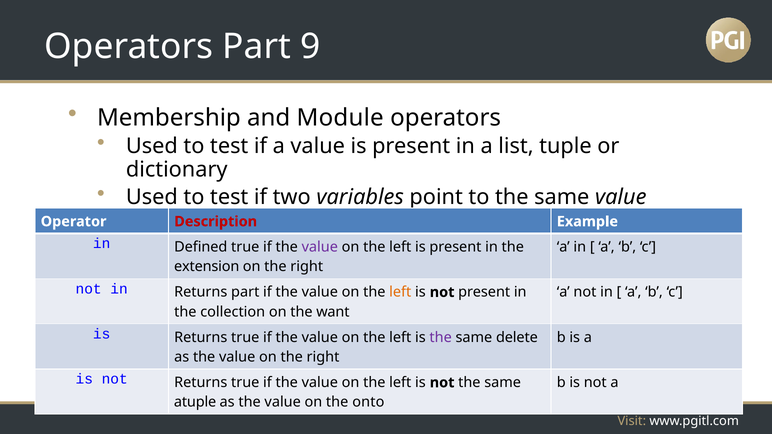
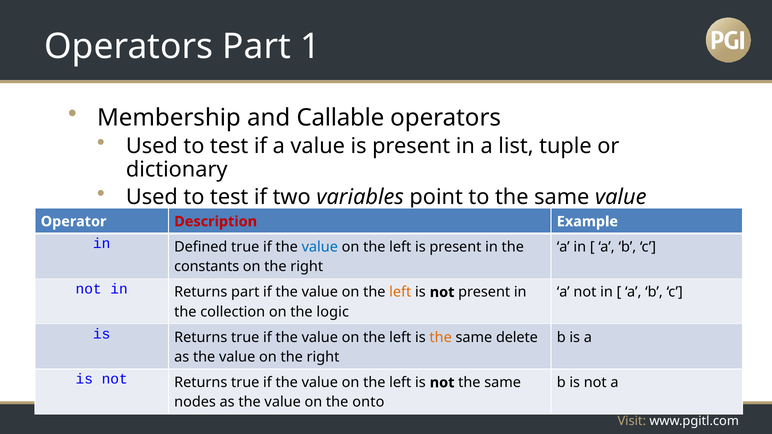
9: 9 -> 1 (310, 47)
Module: Module -> Callable (340, 118)
value colour: purple -> blue (320, 247)
extension: extension -> constants (207, 267)
want: want -> logic (333, 312)
the colour: purple -> orange (441, 338)
atuple: atuple -> nodes (195, 402)
